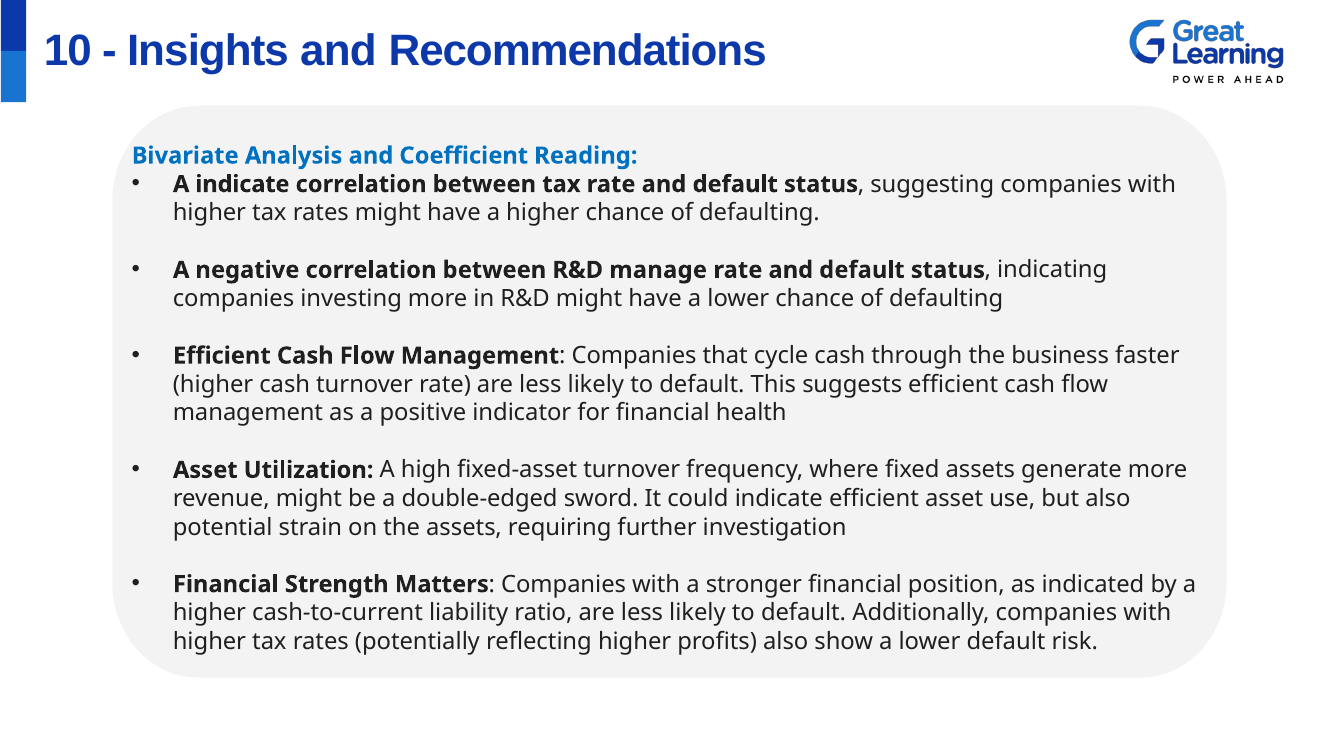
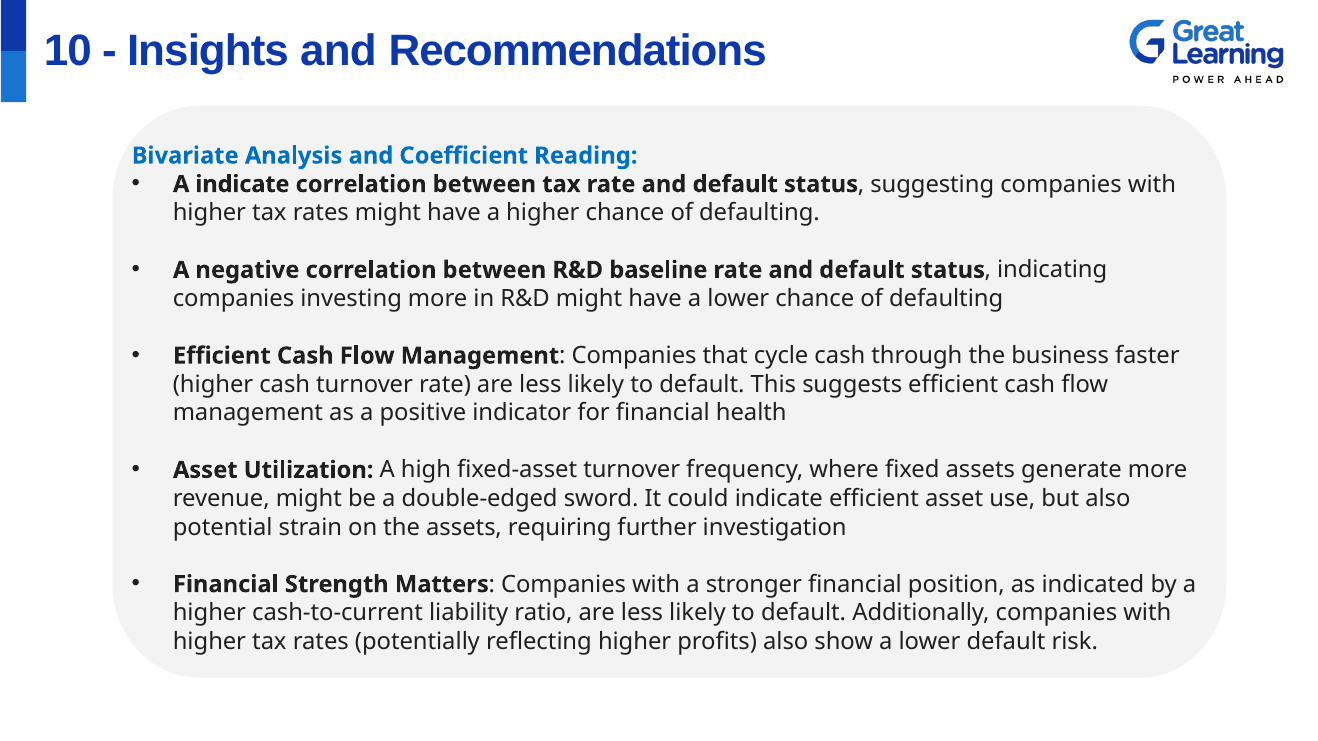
manage: manage -> baseline (658, 270)
